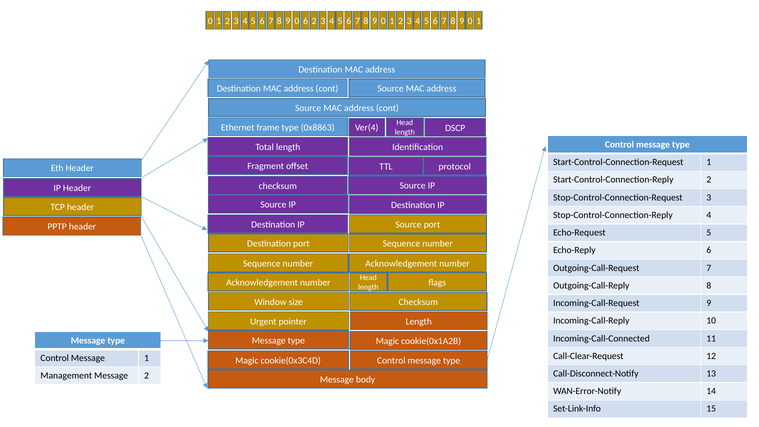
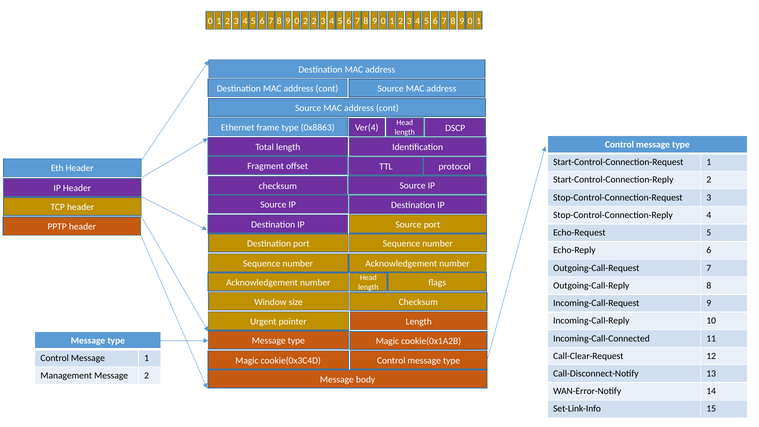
0 6: 6 -> 2 (306, 21)
